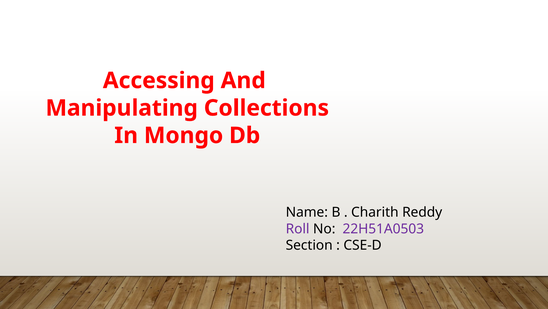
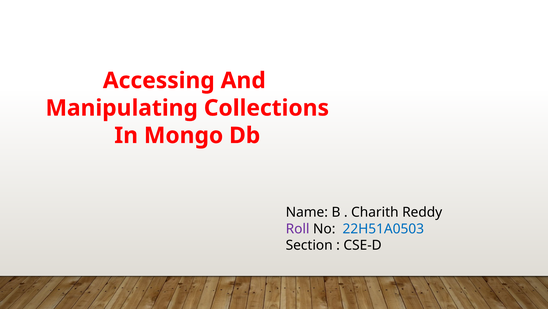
22H51A0503 colour: purple -> blue (383, 228)
